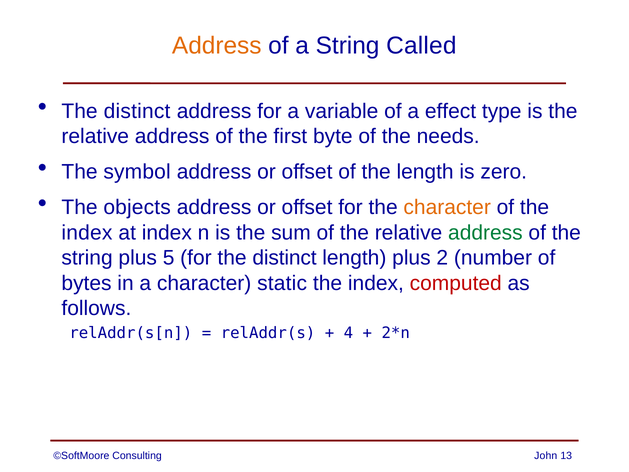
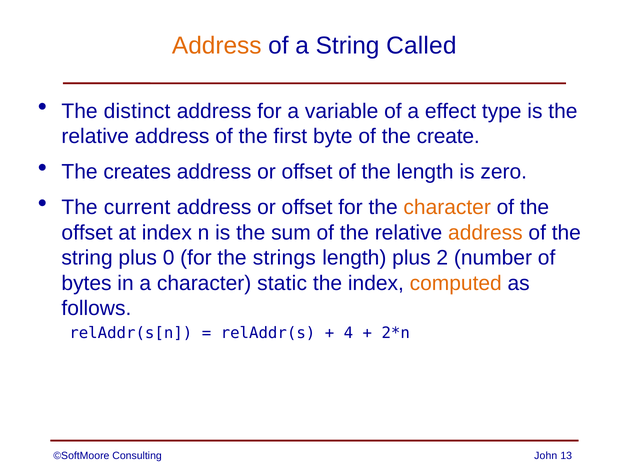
needs: needs -> create (448, 136)
symbol: symbol -> creates (137, 172)
objects: objects -> current (137, 207)
index: index -> offset (87, 233)
address colour: green -> orange (485, 233)
5: 5 -> 0 (169, 258)
for the distinct: distinct -> strings (284, 258)
computed colour: red -> orange (456, 283)
